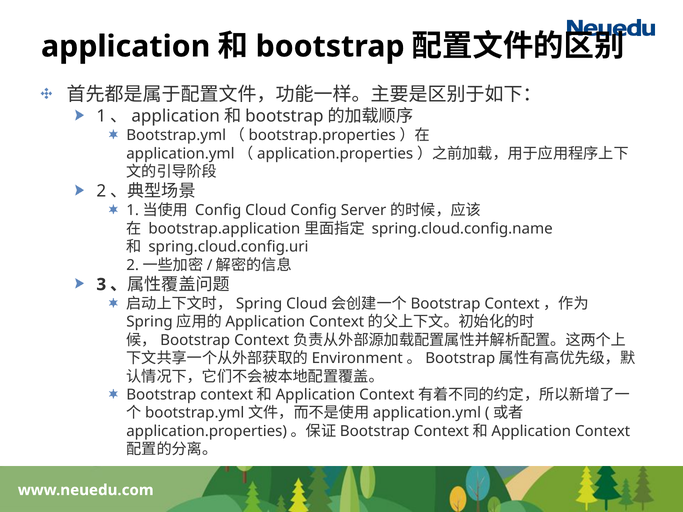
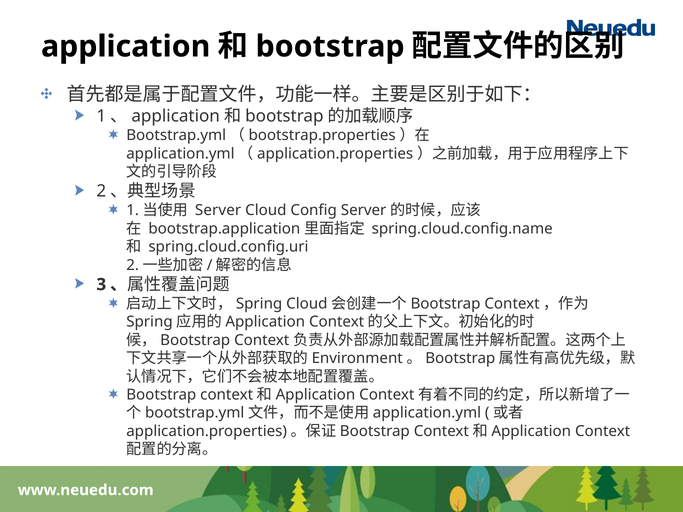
Config: Config -> Server (218, 211)
